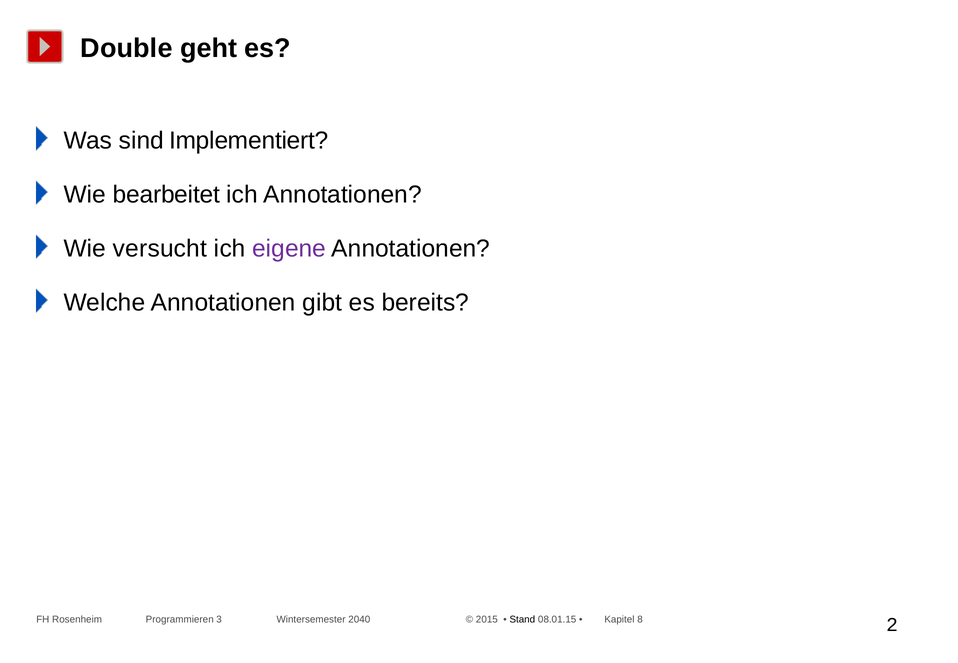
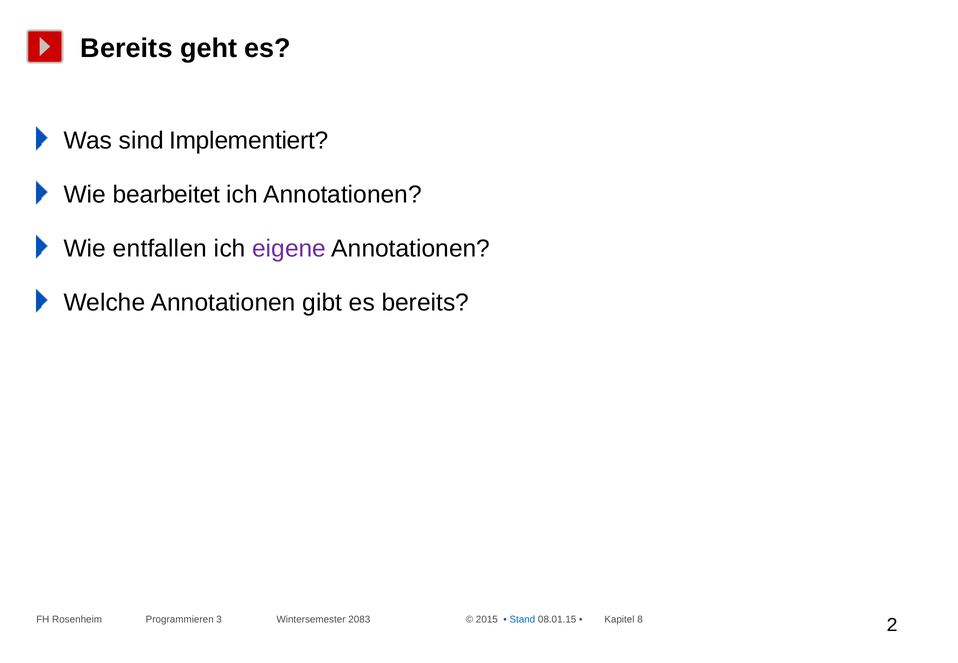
Double: Double -> Bereits (127, 48)
versucht: versucht -> entfallen (160, 249)
2040: 2040 -> 2083 (359, 620)
Stand colour: black -> blue (522, 620)
